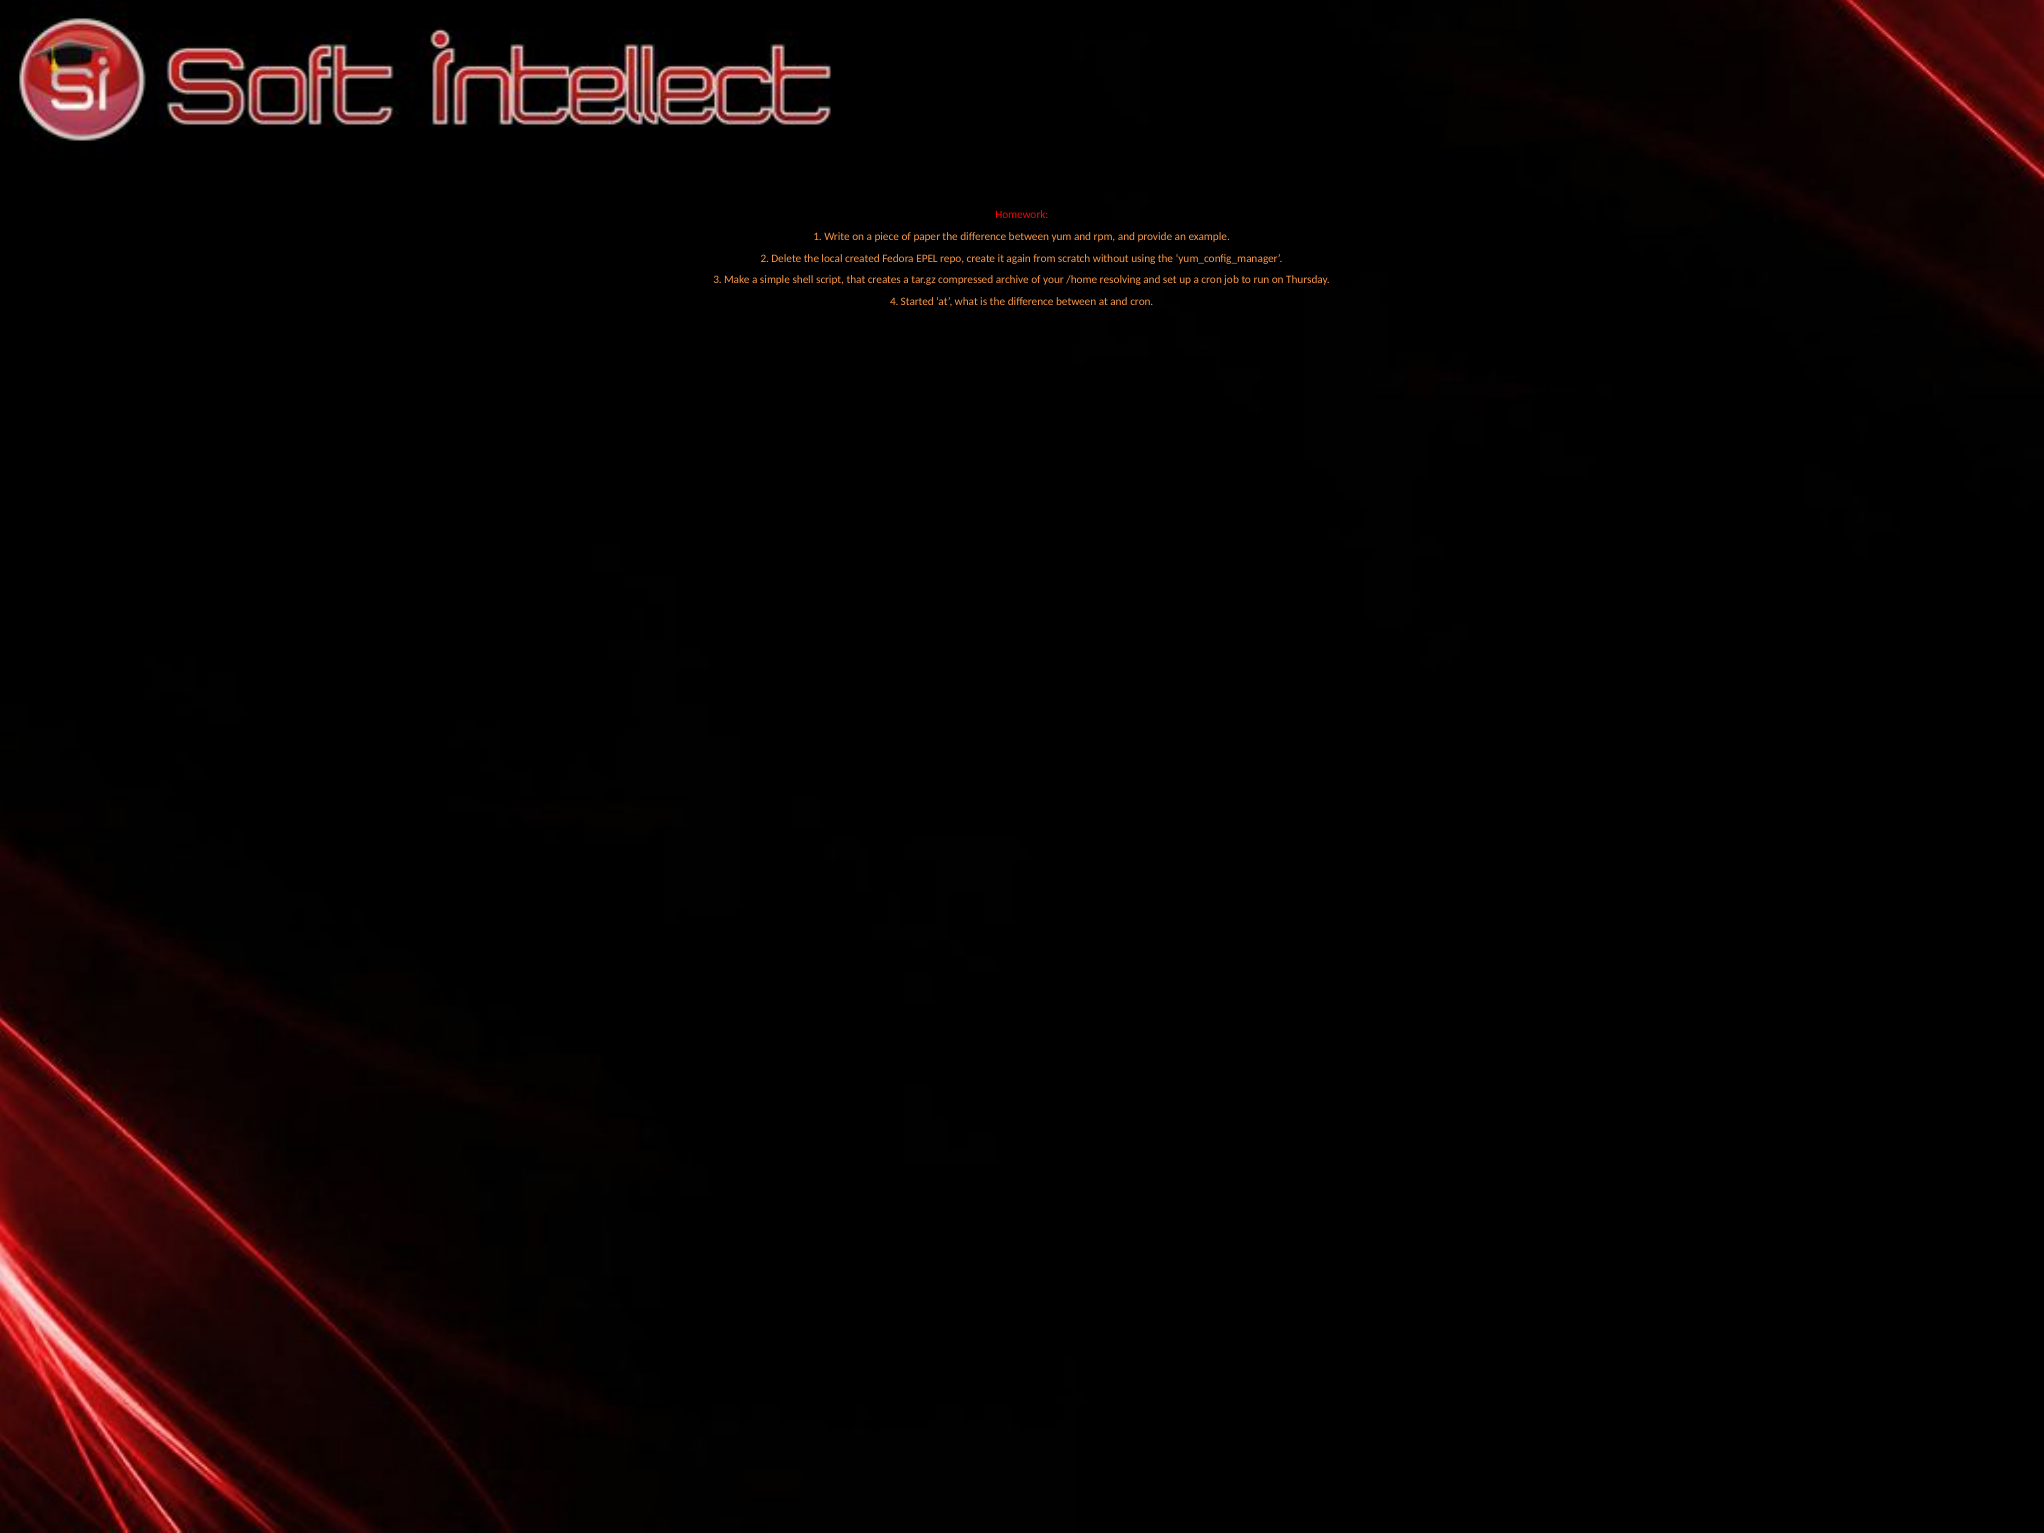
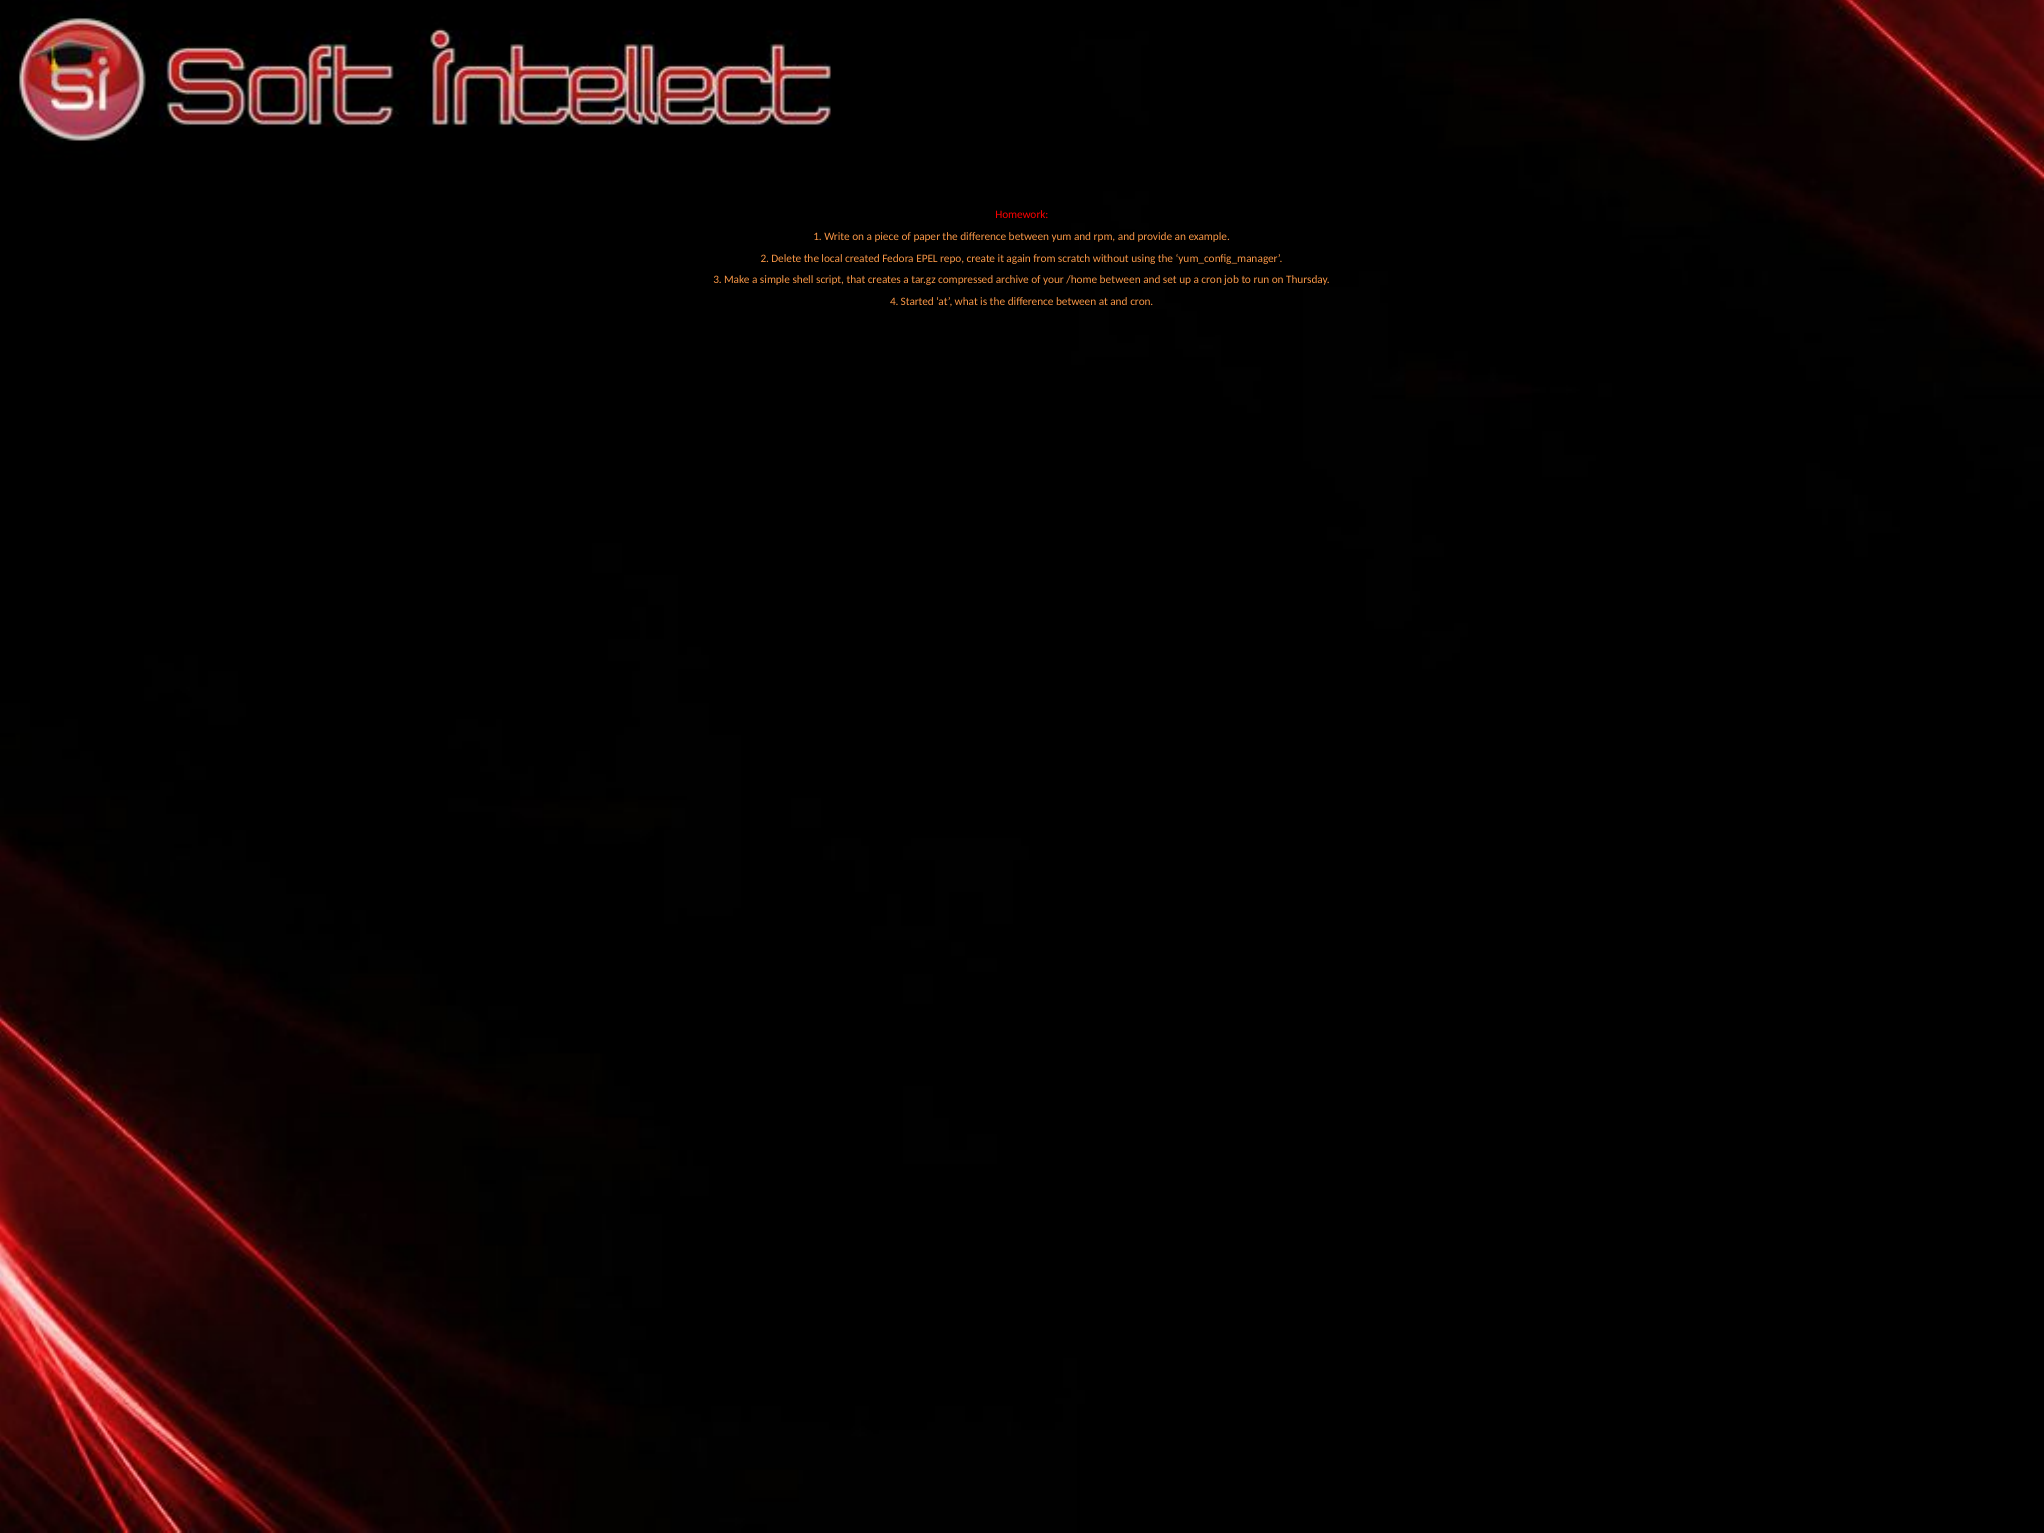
/home resolving: resolving -> between (1120, 280)
